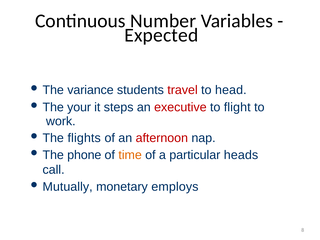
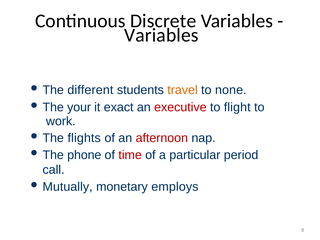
Number: Number -> Discrete (163, 21)
Expected: Expected -> Variables (161, 35)
variance: variance -> different (90, 90)
travel colour: red -> orange (183, 90)
head: head -> none (231, 90)
steps: steps -> exact (119, 107)
time colour: orange -> red (130, 155)
heads: heads -> period (241, 155)
